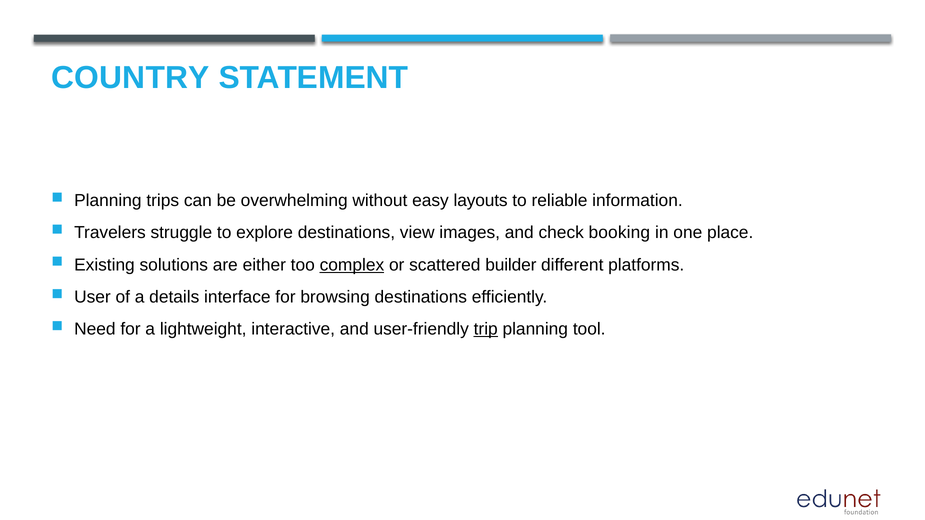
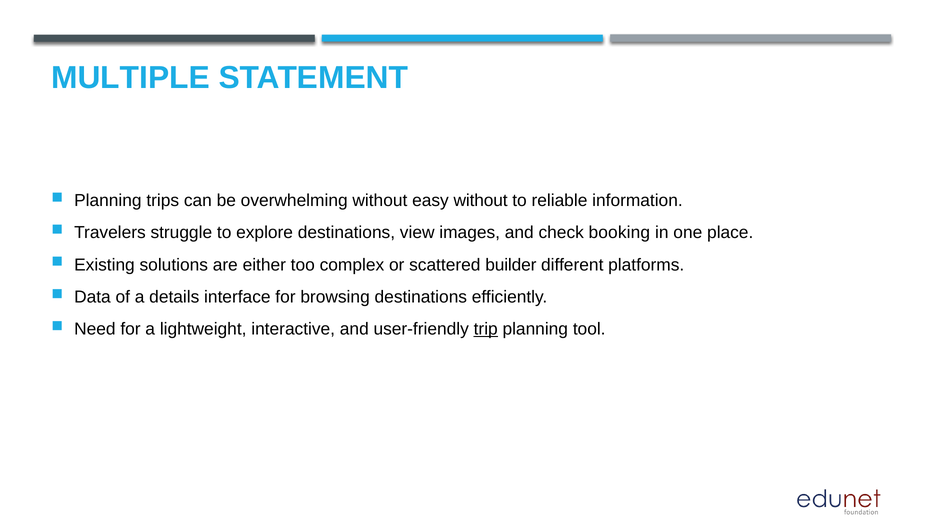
COUNTRY: COUNTRY -> MULTIPLE (130, 78)
easy layouts: layouts -> without (481, 201)
complex underline: present -> none (352, 265)
User: User -> Data (92, 297)
